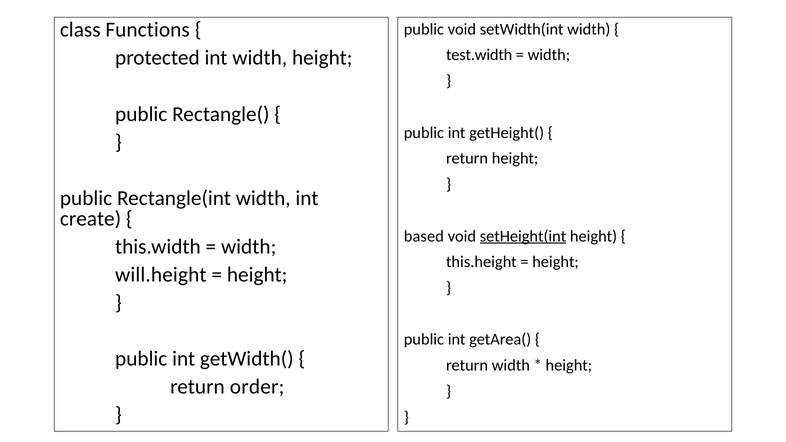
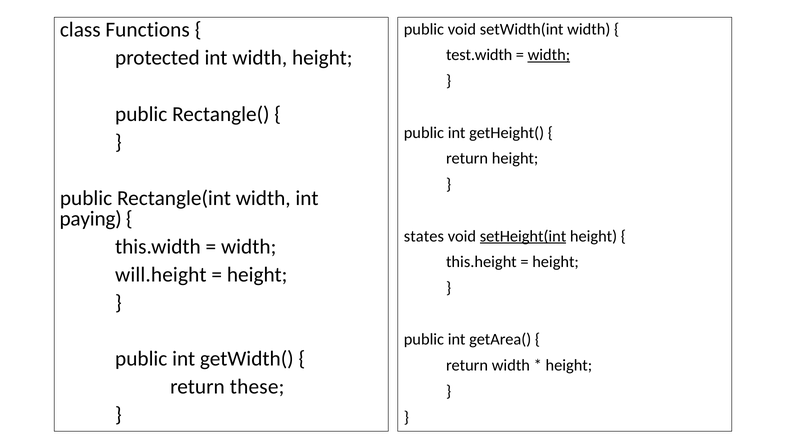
width underline: none -> present (549, 55)
create: create -> paying (91, 219)
based: based -> states (424, 236)
order: order -> these (257, 387)
